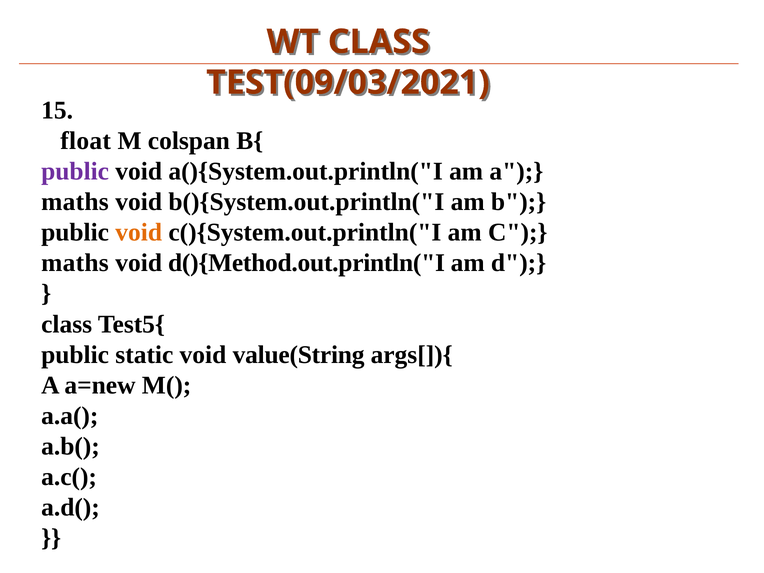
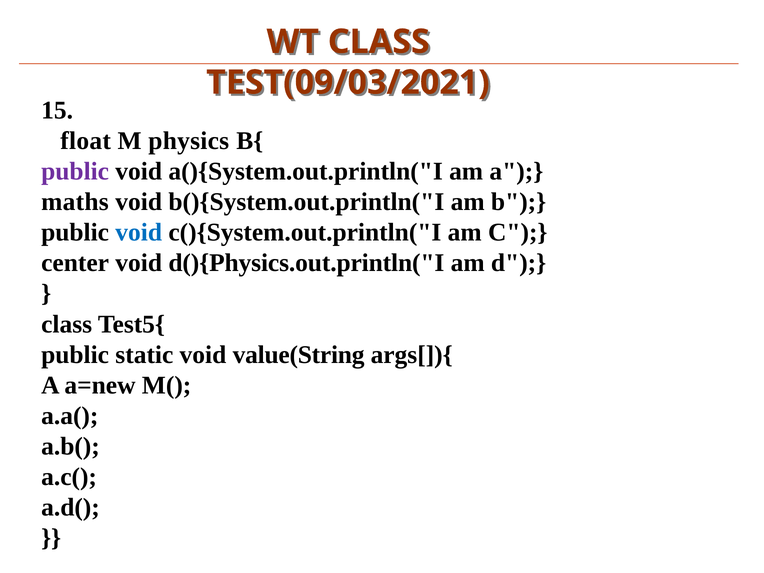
colspan: colspan -> physics (189, 141)
void colour: orange -> blue (139, 232)
maths: maths -> center (75, 263)
d(){Method.out.println("I: d(){Method.out.println("I -> d(){Physics.out.println("I (306, 263)
